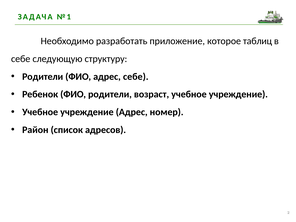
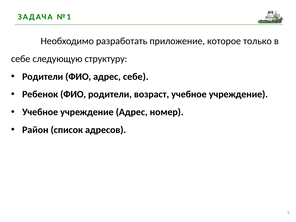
таблиц: таблиц -> только (257, 41)
